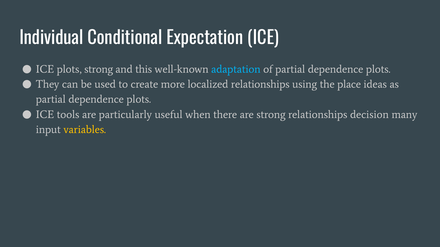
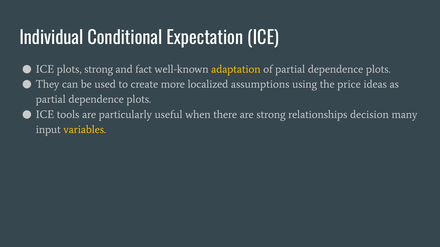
this: this -> fact (144, 69)
adaptation colour: light blue -> yellow (236, 69)
localized relationships: relationships -> assumptions (260, 84)
place: place -> price (349, 84)
